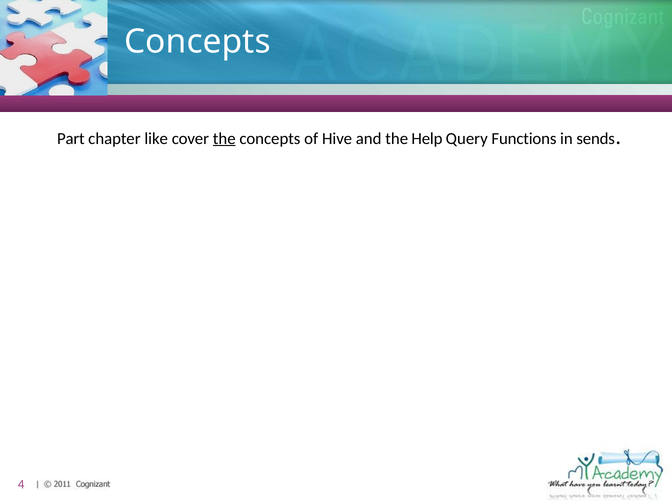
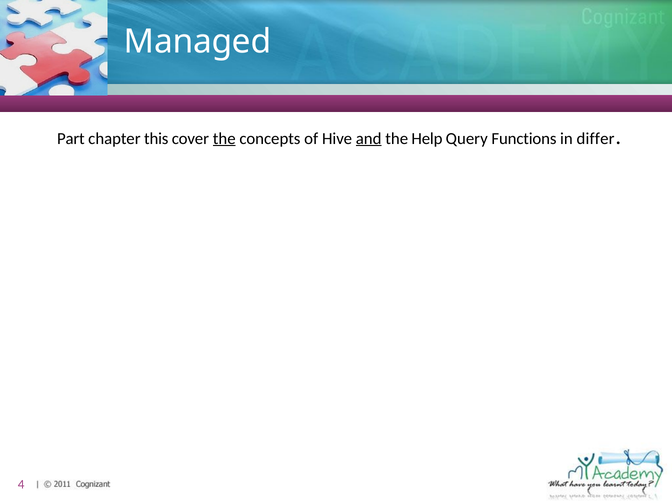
Concepts: Concepts -> Managed (198, 42)
like: like -> this (156, 139)
and underline: none -> present (369, 139)
sends: sends -> differ (596, 139)
